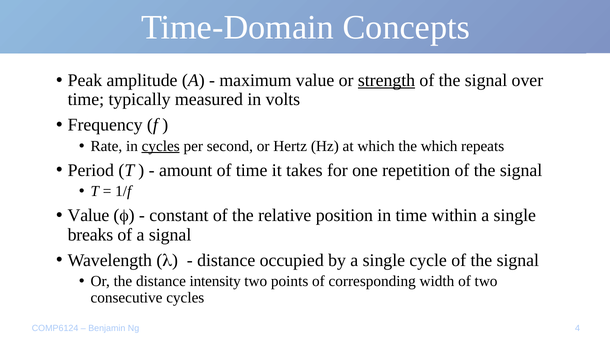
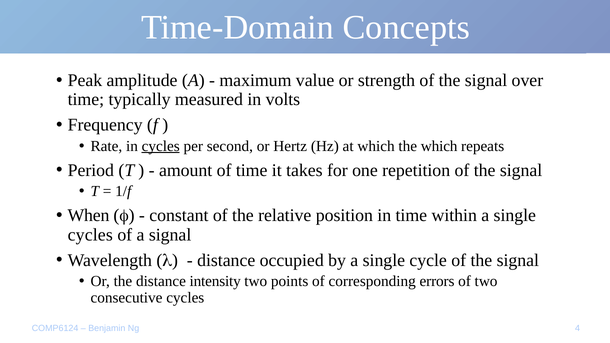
strength underline: present -> none (387, 80)
Value: Value -> When (88, 216)
breaks: breaks -> cycles (90, 235)
width: width -> errors (437, 281)
